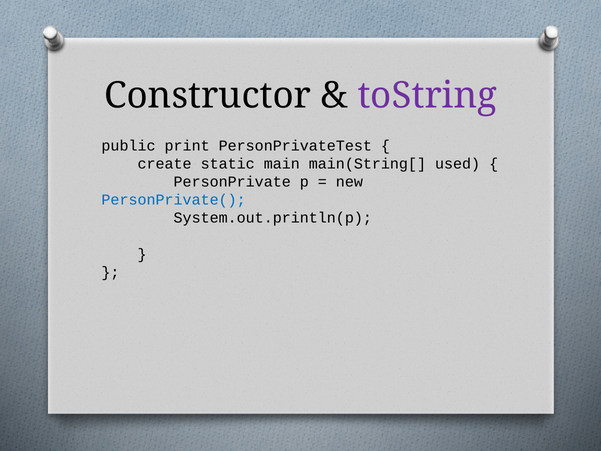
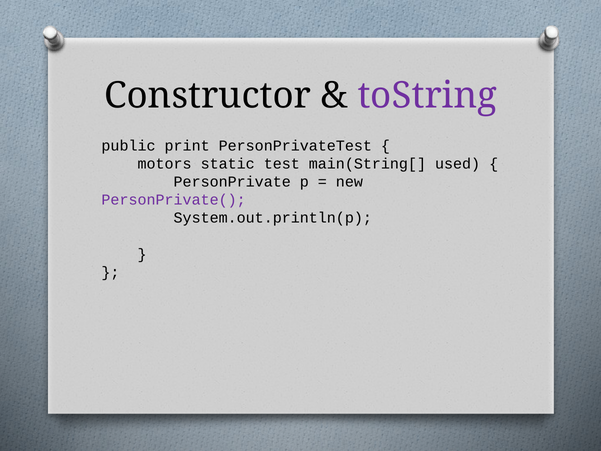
create: create -> motors (165, 164)
main: main -> test (282, 164)
PersonPrivate( colour: blue -> purple (174, 200)
